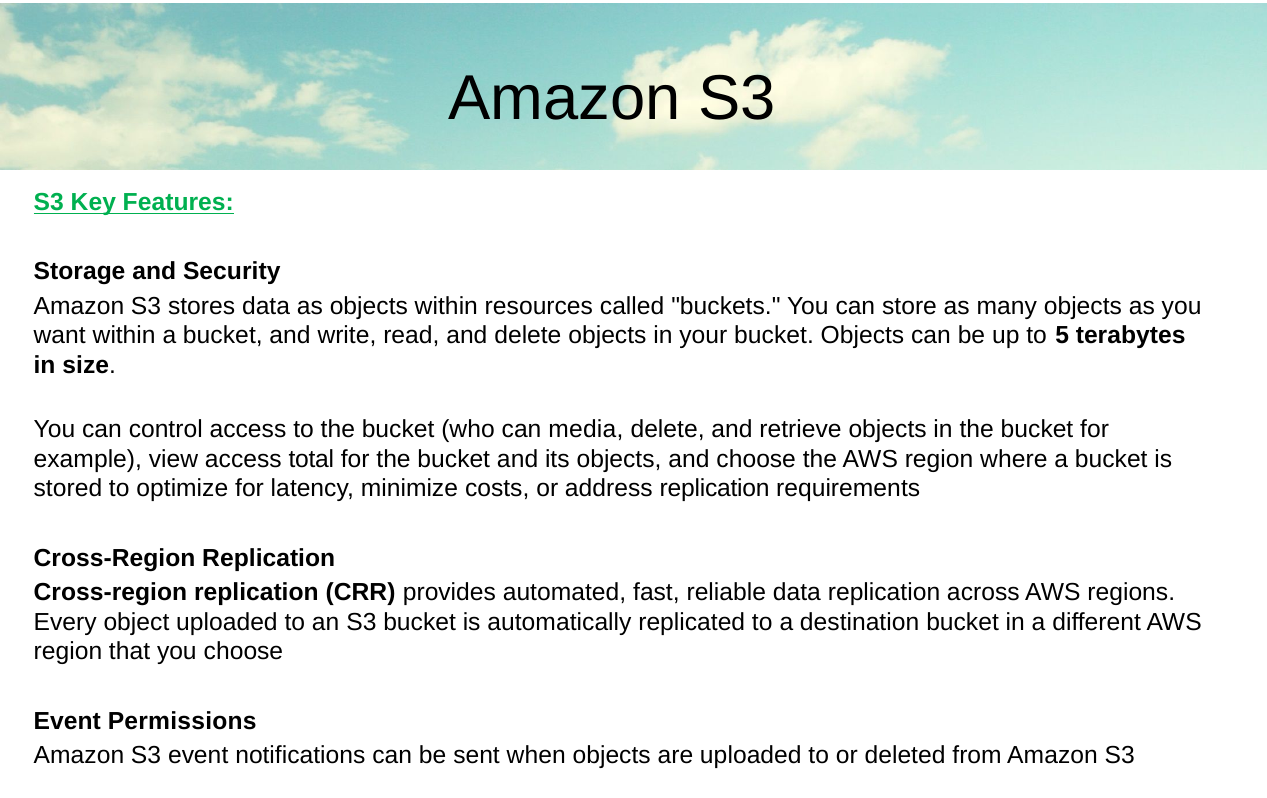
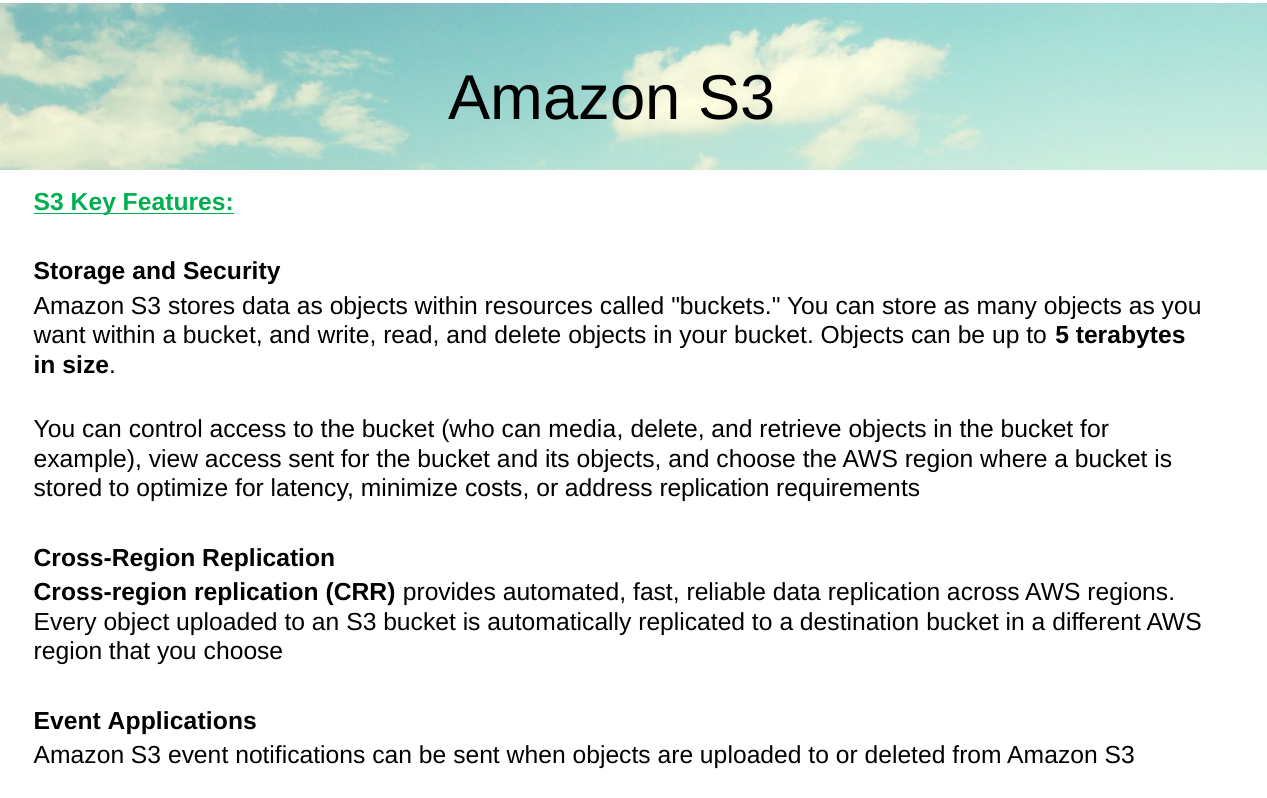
access total: total -> sent (311, 459)
Permissions: Permissions -> Applications (182, 721)
